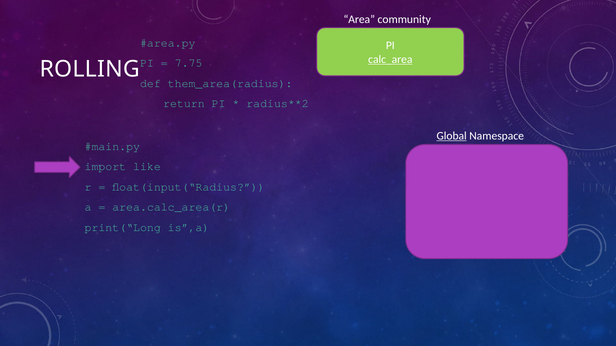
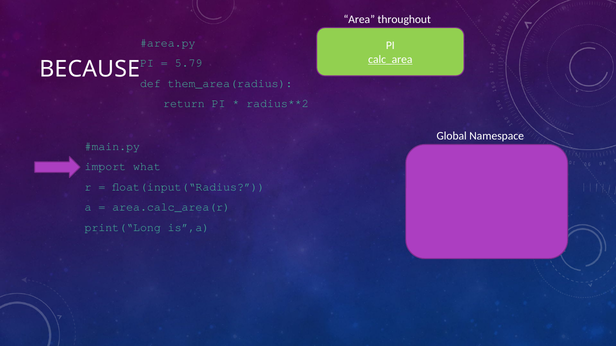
community: community -> throughout (404, 19)
7.75: 7.75 -> 5.79 (189, 63)
ROLLING: ROLLING -> BECAUSE (90, 69)
Global underline: present -> none (452, 136)
like: like -> what (147, 167)
